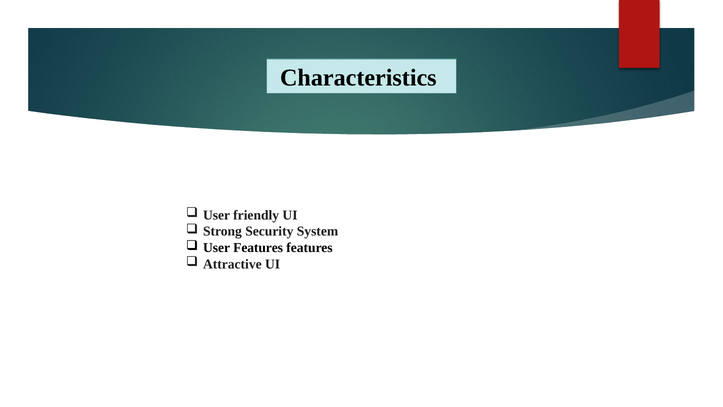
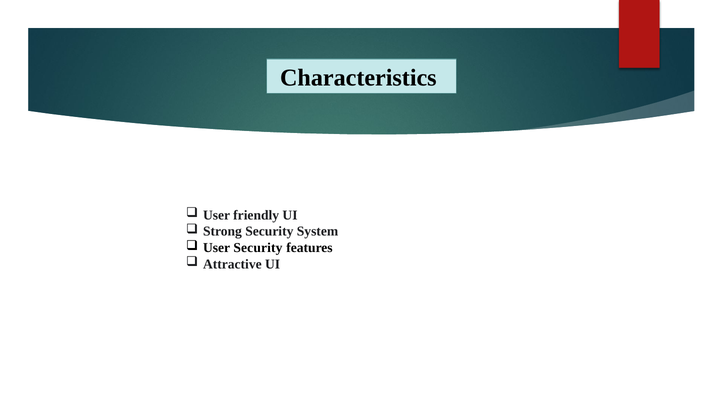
User Features: Features -> Security (258, 248)
